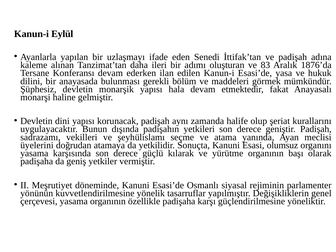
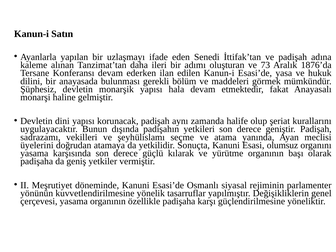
Eylül: Eylül -> Satın (62, 34)
83: 83 -> 73 (265, 65)
